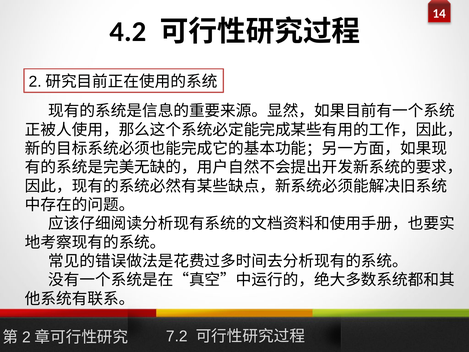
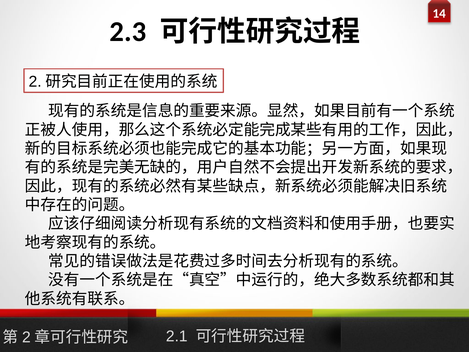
4.2: 4.2 -> 2.3 (128, 32)
7.2: 7.2 -> 2.1 (177, 336)
